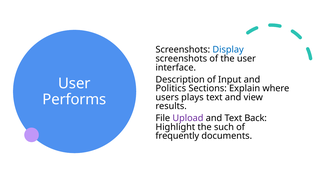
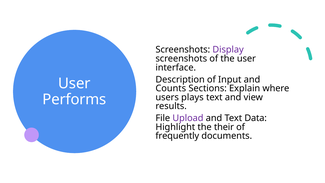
Display colour: blue -> purple (228, 50)
Politics: Politics -> Counts (171, 88)
Back: Back -> Data (256, 118)
such: such -> their (224, 127)
